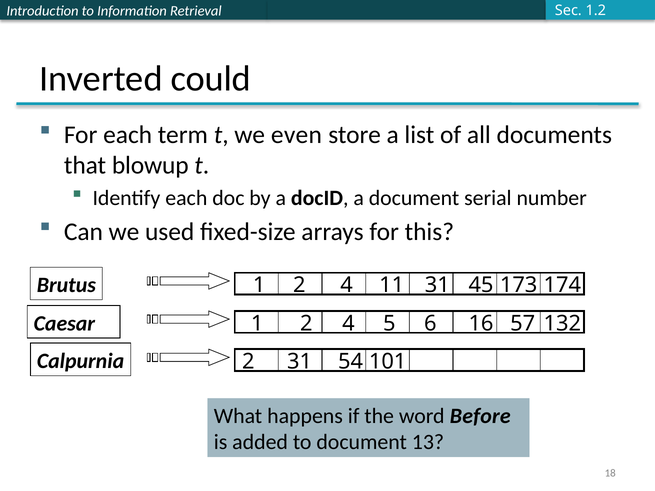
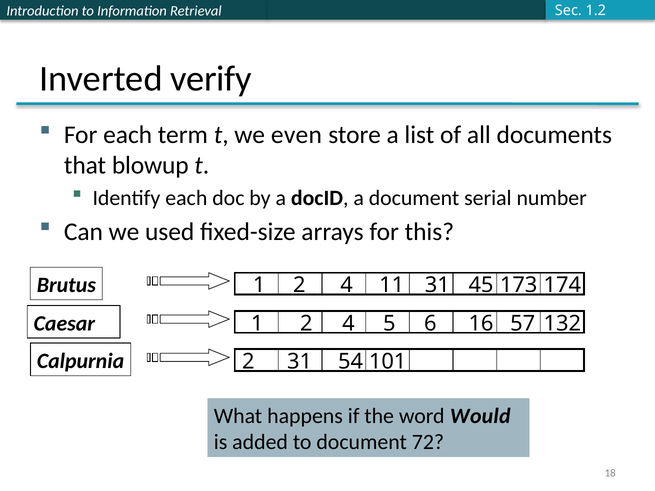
could: could -> verify (211, 79)
Before: Before -> Would (480, 416)
13: 13 -> 72 (428, 442)
